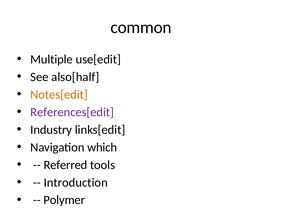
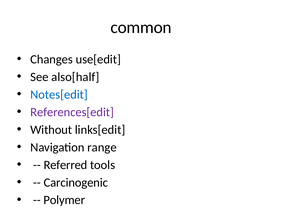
Multiple: Multiple -> Changes (52, 59)
Notes[edit colour: orange -> blue (59, 94)
Industry: Industry -> Without (51, 129)
which: which -> range (102, 147)
Introduction: Introduction -> Carcinogenic (76, 182)
